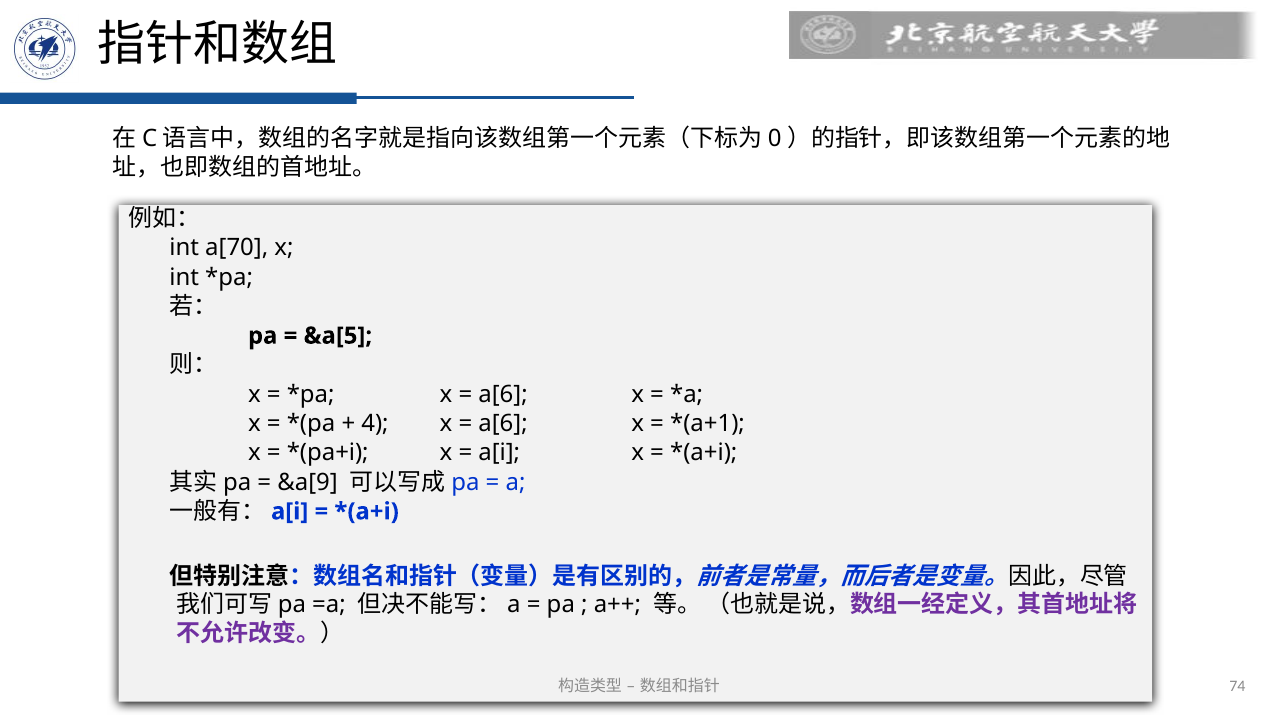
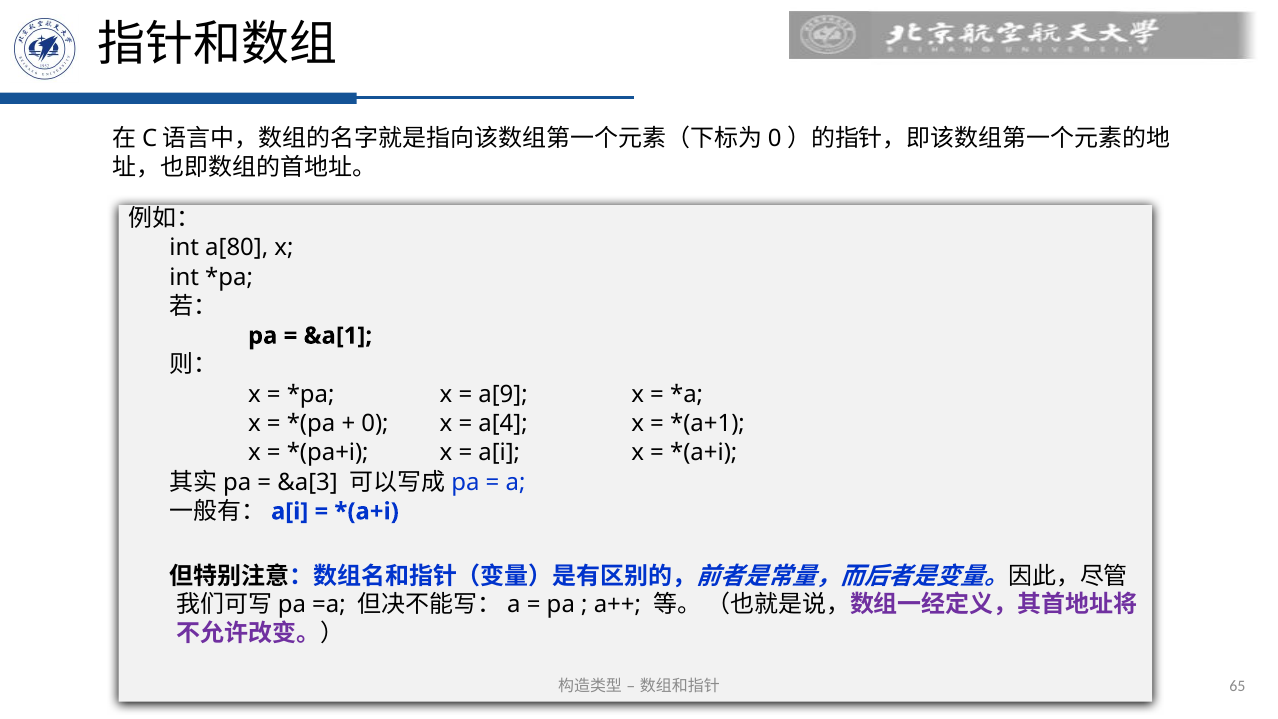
a[70: a[70 -> a[80 (237, 248)
&a[5: &a[5 -> &a[1 (338, 336)
a[6: a[6 -> a[9 (503, 394)
4: 4 -> 0 (375, 424)
a[6: a[6 -> a[4 (503, 424)
&a[9: &a[9 -> &a[3 (308, 482)
74: 74 -> 65 (1237, 686)
